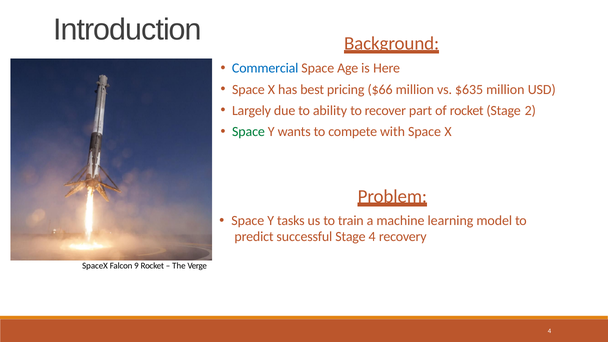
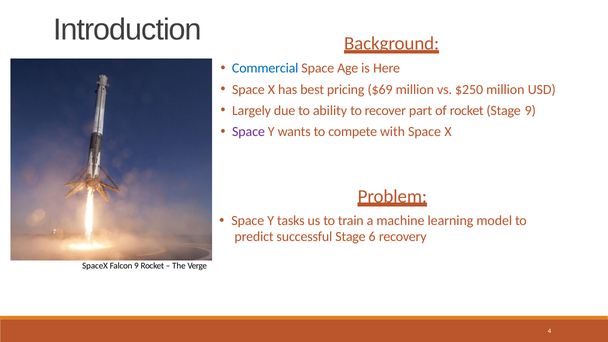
$66: $66 -> $69 (380, 89)
$635: $635 -> $250 (469, 89)
Stage 2: 2 -> 9 (530, 111)
Space colour: green -> purple (248, 132)
Stage 4: 4 -> 6 (372, 237)
